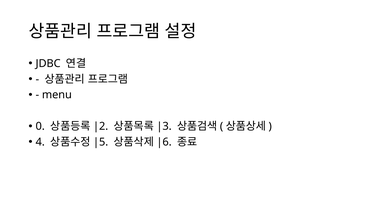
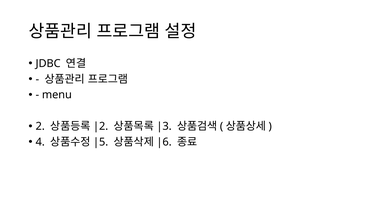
0: 0 -> 2 (40, 126)
